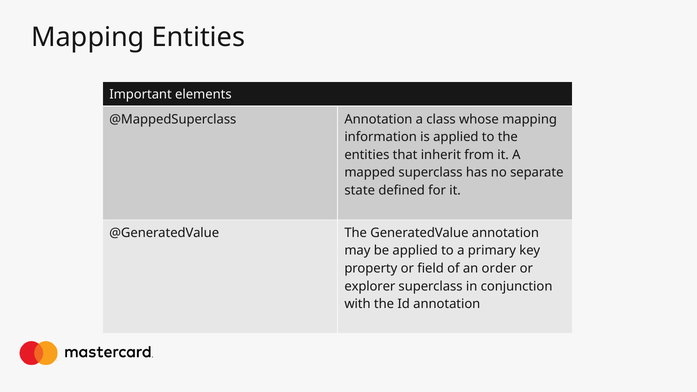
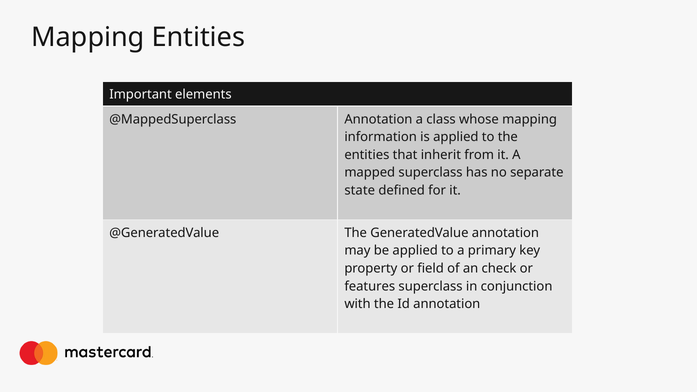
order: order -> check (499, 269)
explorer: explorer -> features (370, 286)
